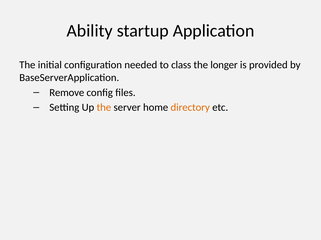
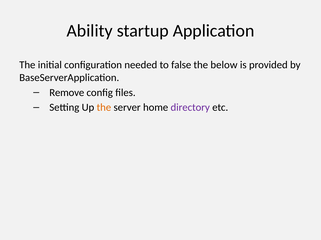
class: class -> false (181, 65)
longer: longer -> below (224, 65)
directory colour: orange -> purple (190, 108)
